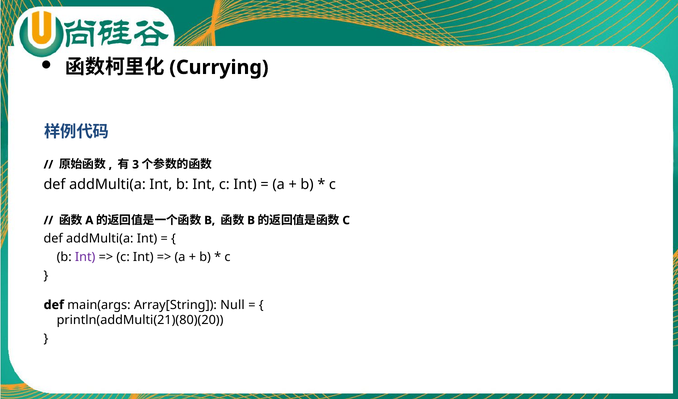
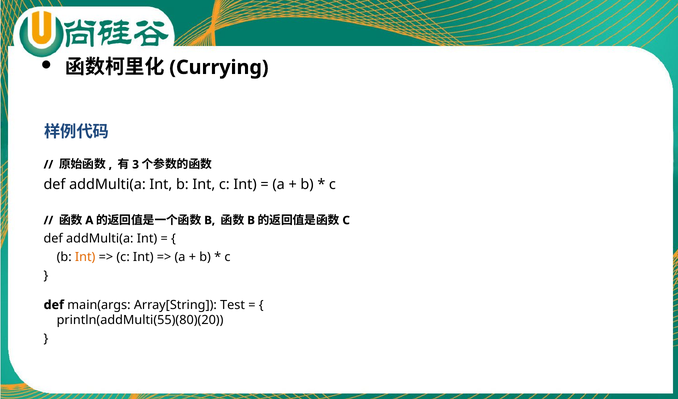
Int colour: purple -> orange (85, 257)
Null: Null -> Test (233, 305)
println(addMulti(21)(80)(20: println(addMulti(21)(80)(20 -> println(addMulti(55)(80)(20 (140, 320)
